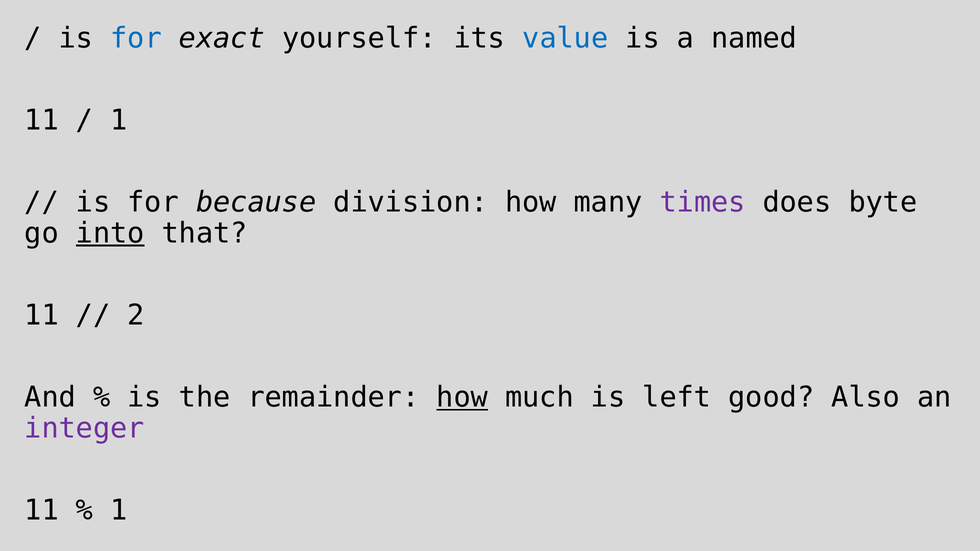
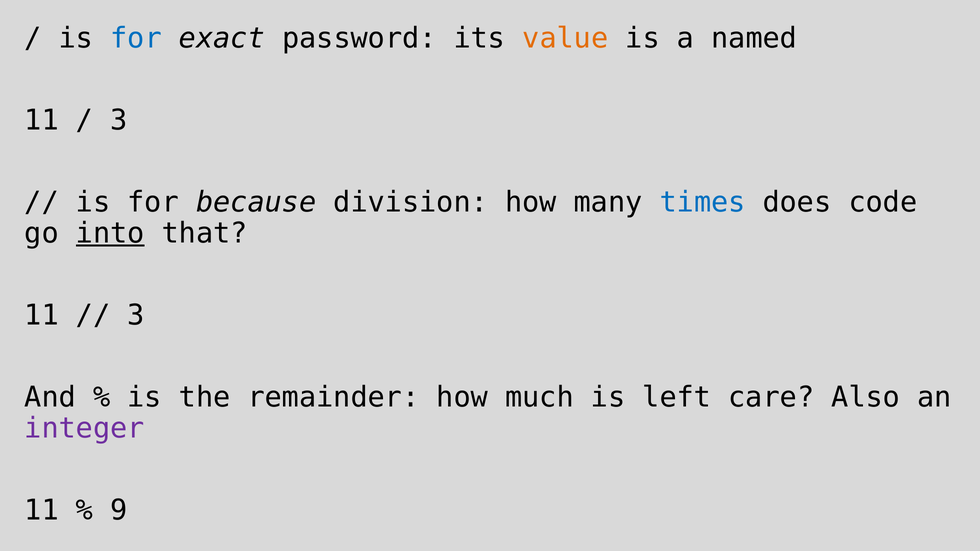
yourself: yourself -> password (359, 38)
value colour: blue -> orange (565, 38)
1: 1 -> 3 (119, 120)
times colour: purple -> blue (703, 202)
byte: byte -> code (883, 202)
2: 2 -> 3 (136, 316)
how underline: present -> none (462, 398)
good: good -> care (771, 398)
1: 1 -> 9 (119, 511)
